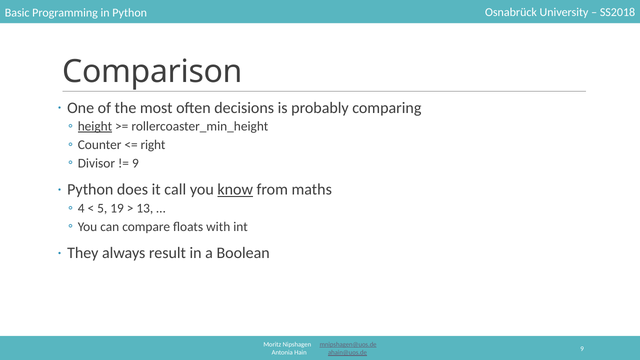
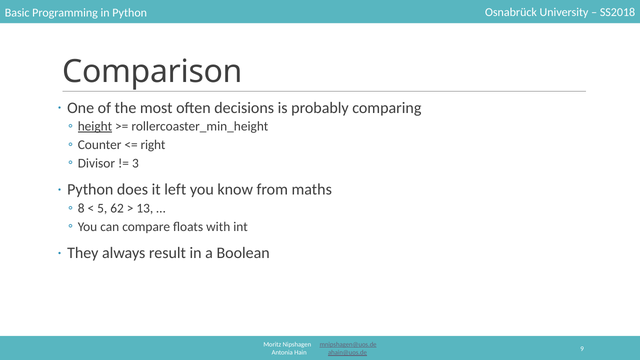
9: 9 -> 3 (135, 163)
call: call -> left (175, 190)
know underline: present -> none (235, 190)
4: 4 -> 8 (81, 208)
19: 19 -> 62 (117, 208)
